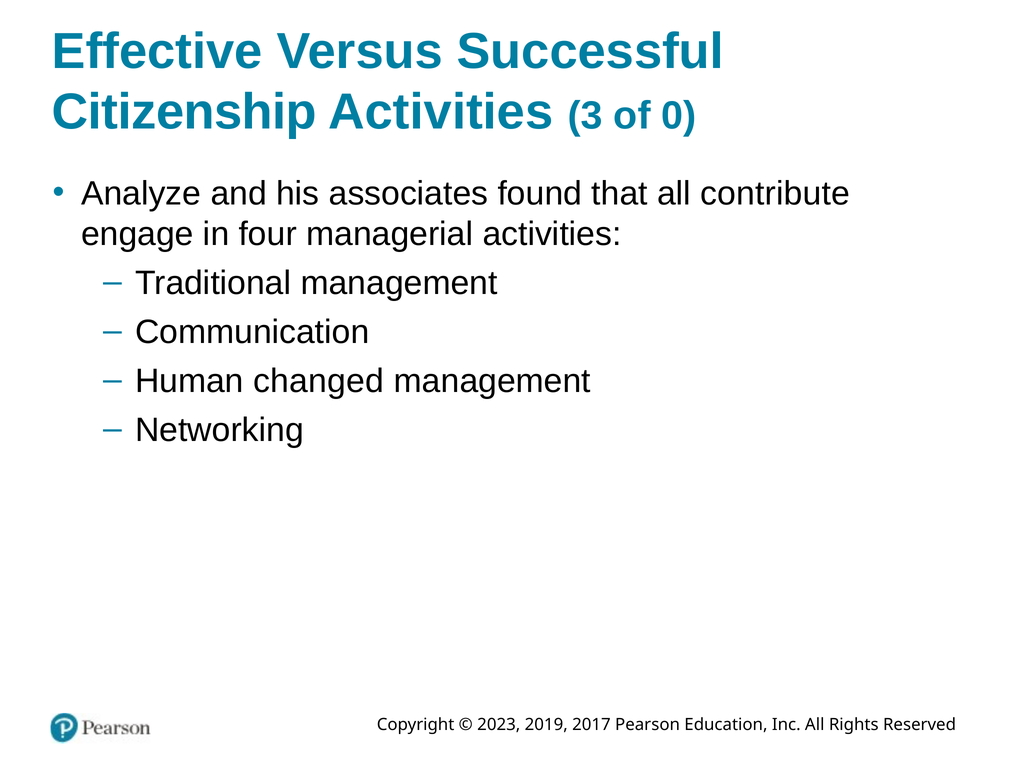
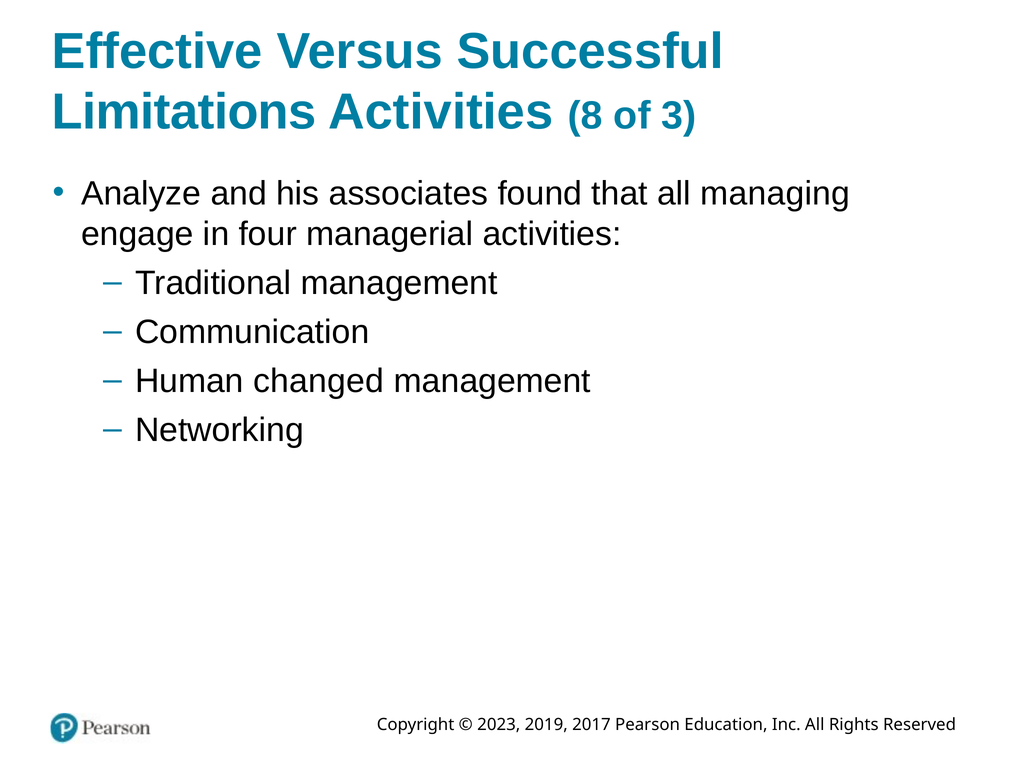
Citizenship: Citizenship -> Limitations (184, 112)
3: 3 -> 8 (585, 116)
0: 0 -> 3 (679, 116)
contribute: contribute -> managing (775, 193)
